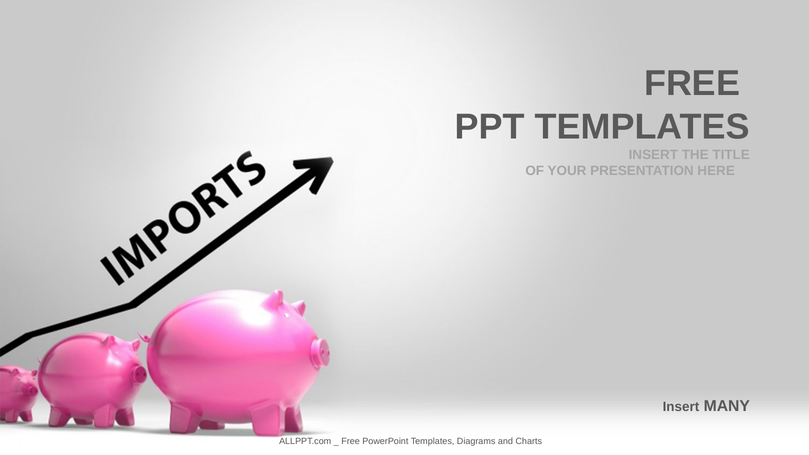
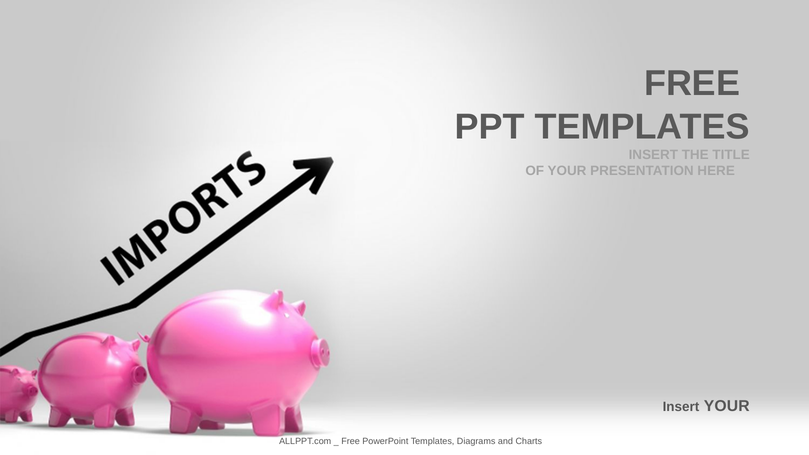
Insert MANY: MANY -> YOUR (727, 406)
